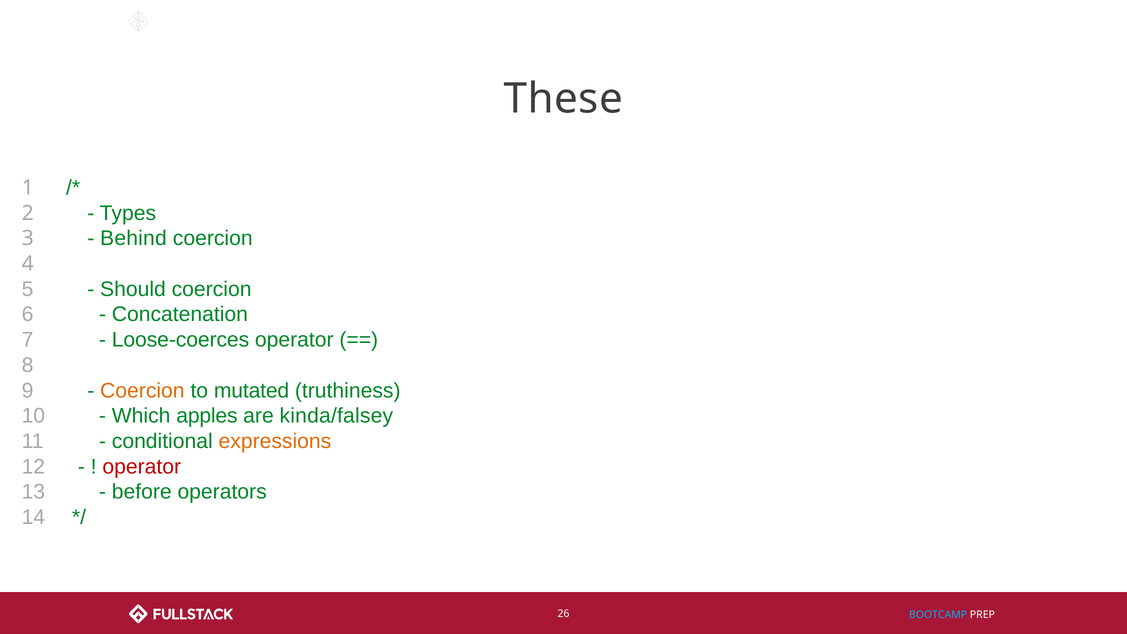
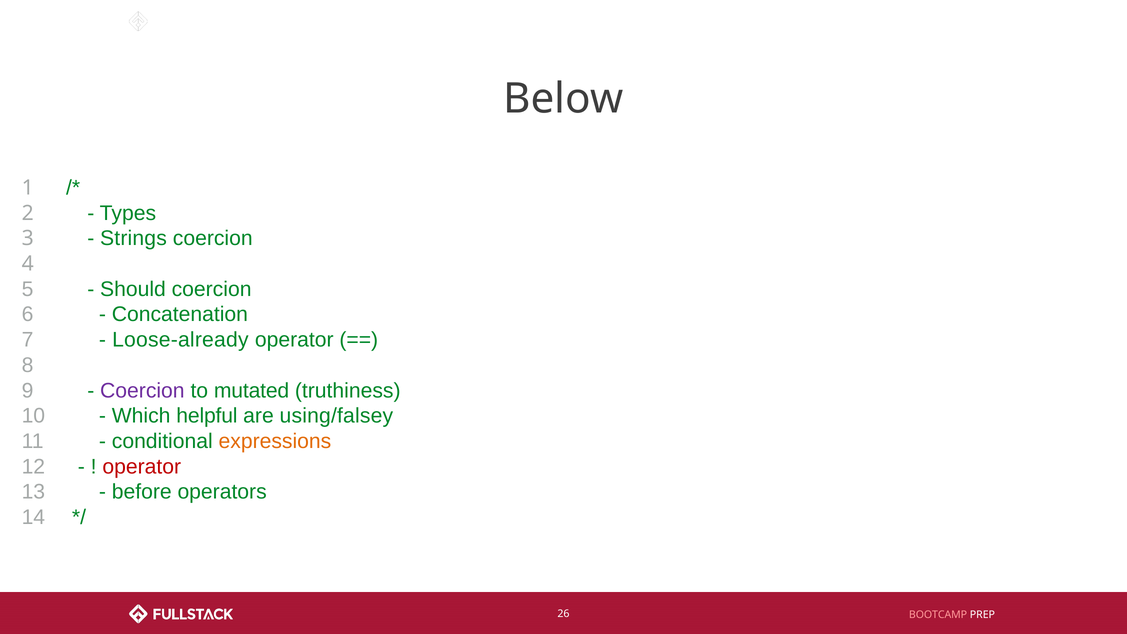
These: These -> Below (564, 99)
Behind: Behind -> Strings (133, 238)
Loose-coerces: Loose-coerces -> Loose-already (180, 340)
Coercion colour: orange -> purple (142, 391)
apples: apples -> helpful (207, 416)
kinda/falsey: kinda/falsey -> using/falsey (336, 416)
BOOTCAMP colour: light blue -> pink (938, 615)
